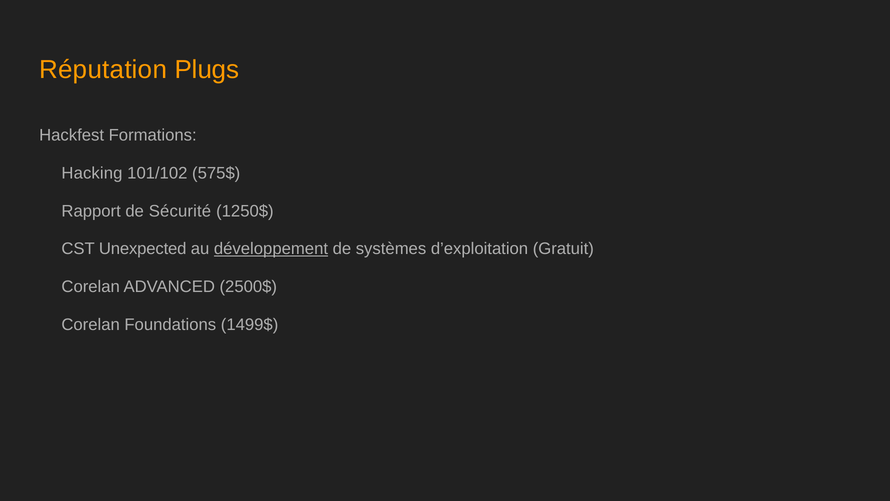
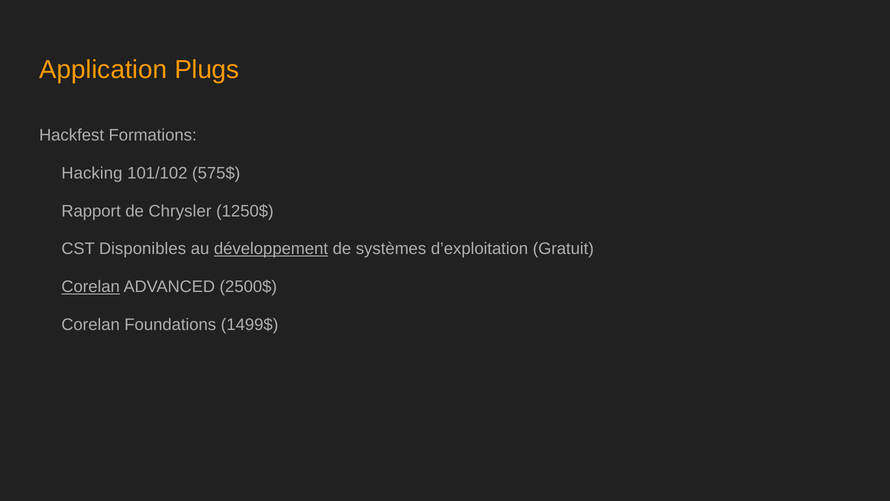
Réputation: Réputation -> Application (103, 70)
Sécurité: Sécurité -> Chrysler (180, 211)
Unexpected: Unexpected -> Disponibles (143, 249)
Corelan underline: none -> present (91, 287)
